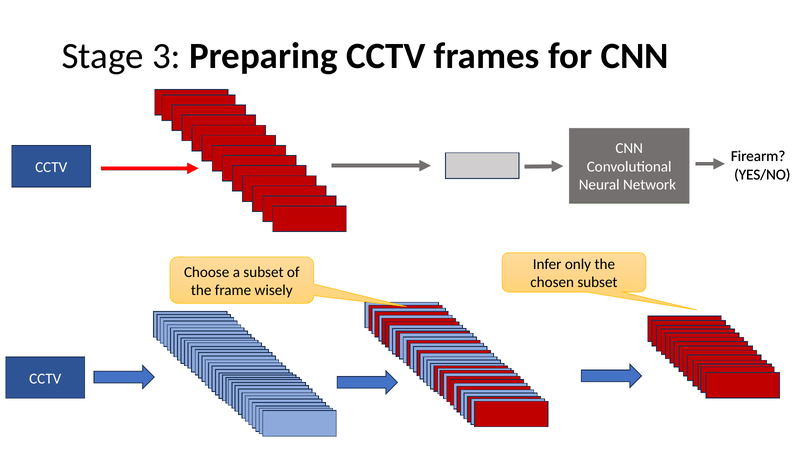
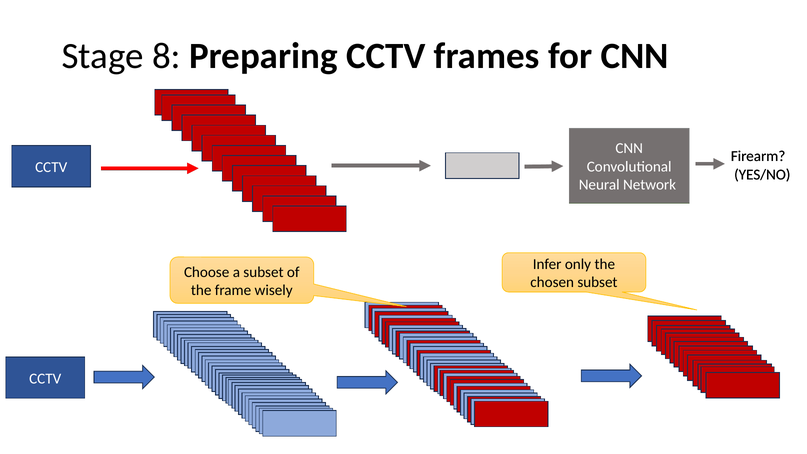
3: 3 -> 8 (166, 56)
